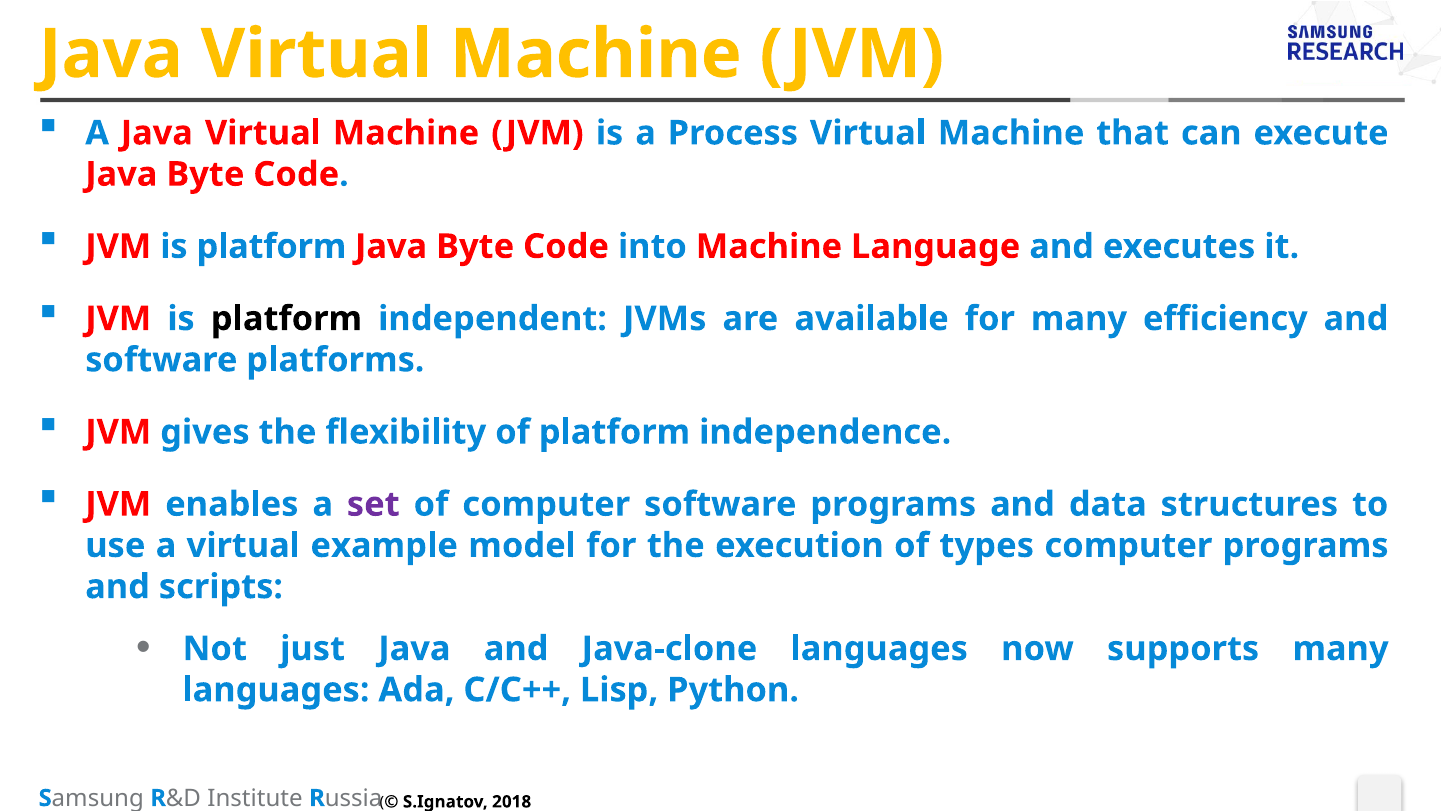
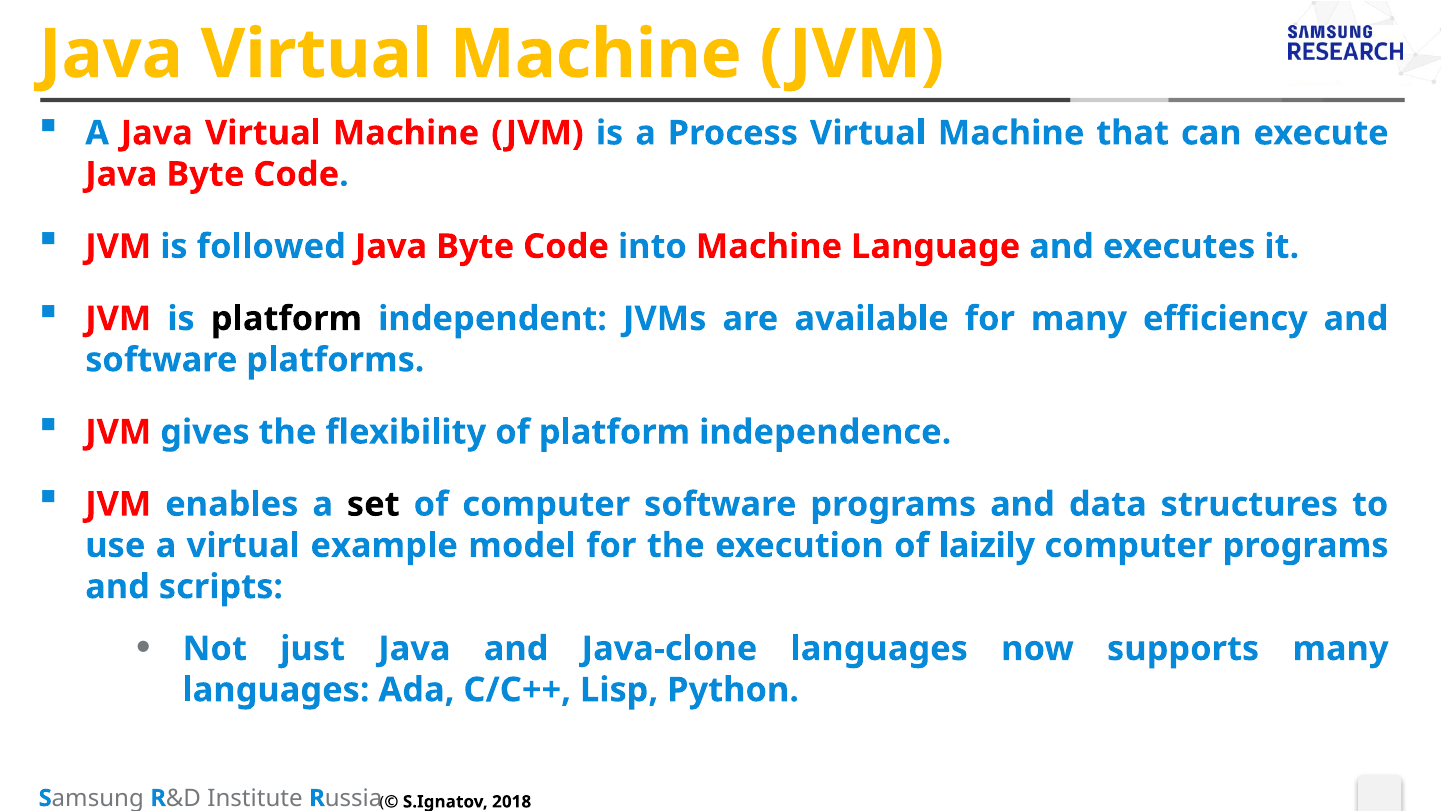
platform: platform -> followed (271, 246)
set colour: purple -> black (373, 504)
types: types -> laizily (987, 545)
